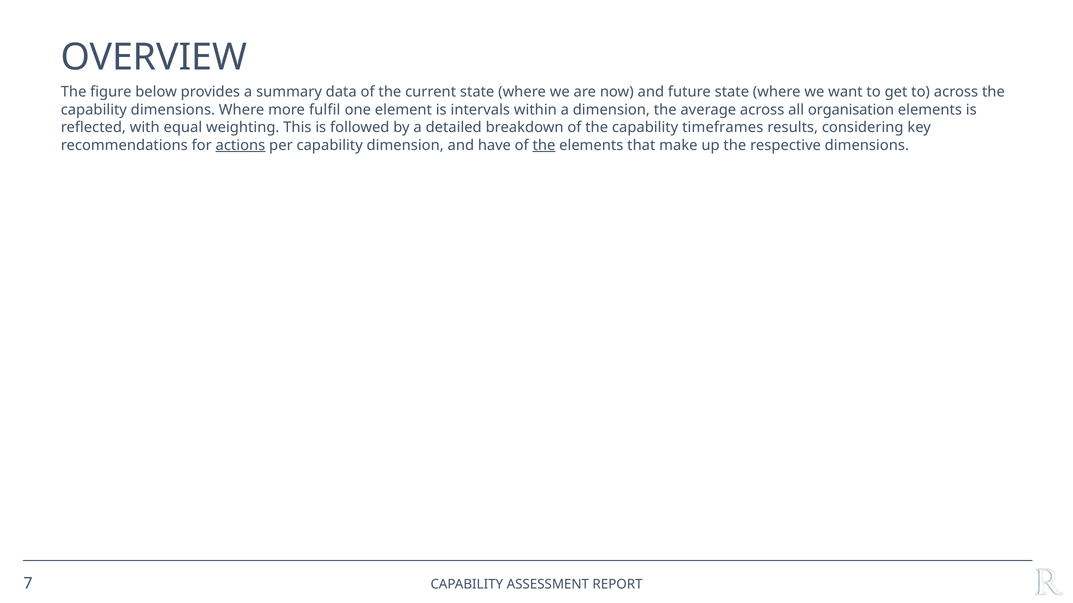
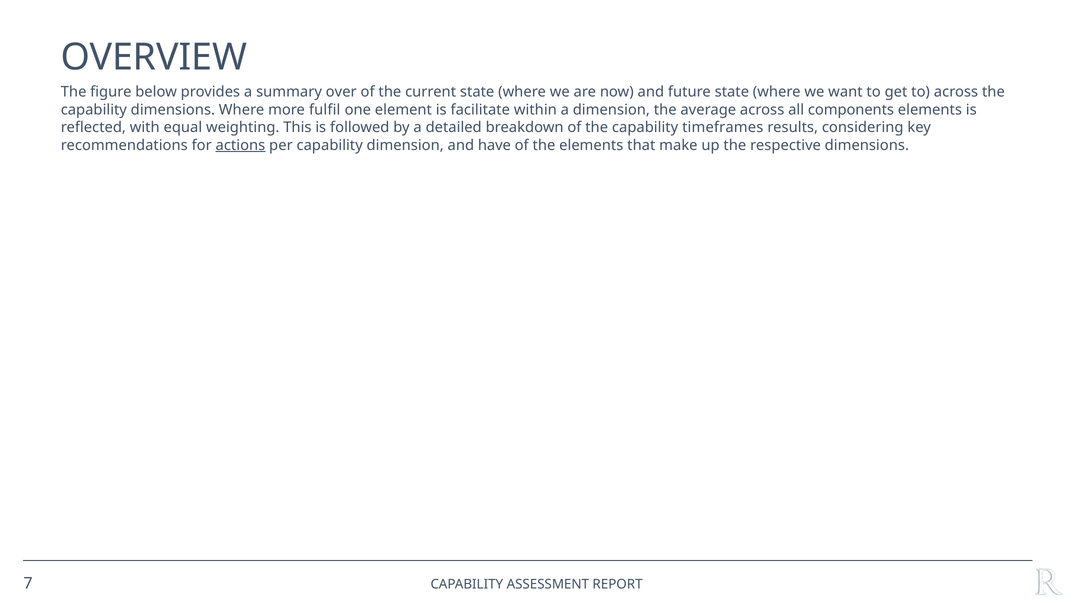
data: data -> over (341, 92)
intervals: intervals -> facilitate (480, 110)
organisation: organisation -> components (851, 110)
the underline: present -> none (544, 145)
